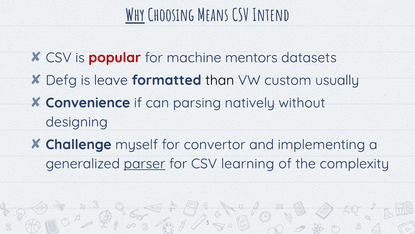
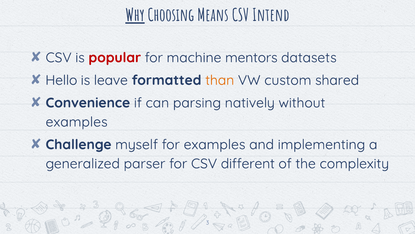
Defg: Defg -> Hello (61, 80)
than colour: black -> orange (220, 80)
usually: usually -> shared (337, 80)
designing: designing -> examples (77, 122)
for convertor: convertor -> examples (215, 144)
parser underline: present -> none (145, 163)
learning: learning -> different (248, 163)
